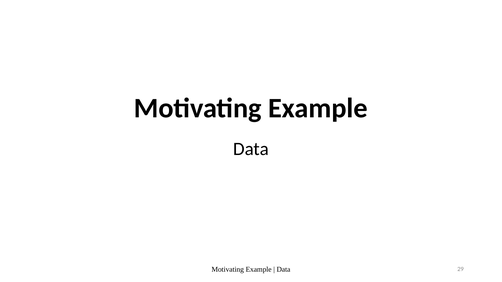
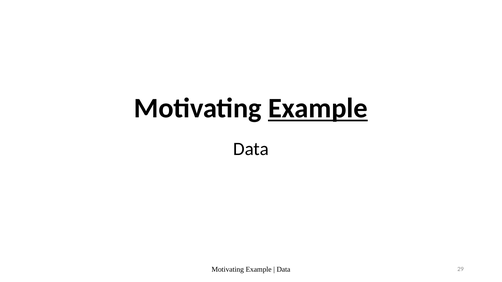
Example underline: none -> present (318, 108)
